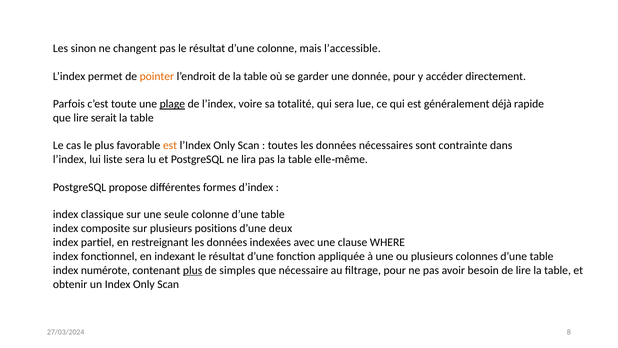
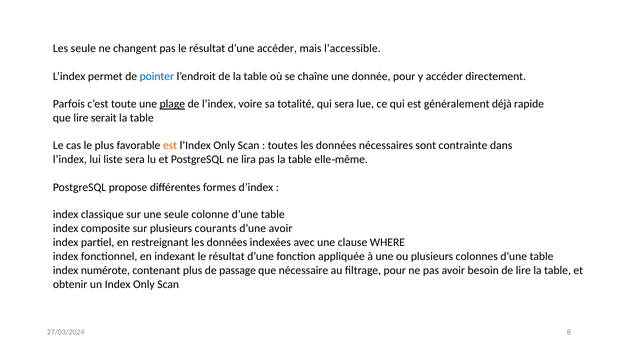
Les sinon: sinon -> seule (83, 48)
d’une colonne: colonne -> accéder (277, 48)
pointer colour: orange -> blue (157, 76)
garder: garder -> chaîne (313, 76)
positions: positions -> courants (216, 228)
d’une deux: deux -> avoir (281, 228)
plus underline: present -> none (193, 270)
simples: simples -> passage (238, 270)
